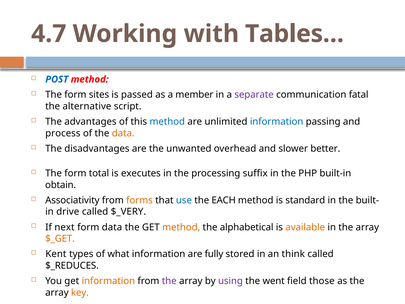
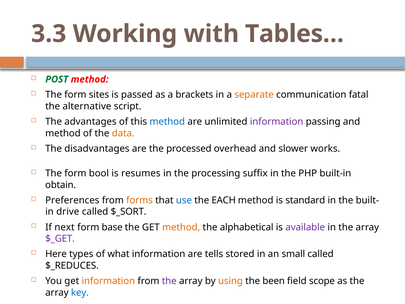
4.7: 4.7 -> 3.3 (49, 34)
POST colour: blue -> green (57, 79)
member: member -> brackets (194, 95)
separate colour: purple -> orange (254, 95)
information colour: blue -> purple (277, 122)
process: process -> method (63, 133)
unwanted: unwanted -> processed (189, 148)
better: better -> works (325, 148)
total: total -> bool (99, 173)
executes: executes -> resumes (141, 173)
Associativity: Associativity -> Preferences (72, 200)
$_VERY: $_VERY -> $_SORT (129, 212)
form data: data -> base (112, 227)
available colour: orange -> purple (305, 227)
$_GET colour: orange -> purple (60, 239)
Kent: Kent -> Here (56, 254)
fully: fully -> tells (214, 254)
think: think -> small (293, 254)
using colour: purple -> orange (230, 281)
went: went -> been (274, 281)
those: those -> scope (322, 281)
key colour: orange -> blue (80, 292)
